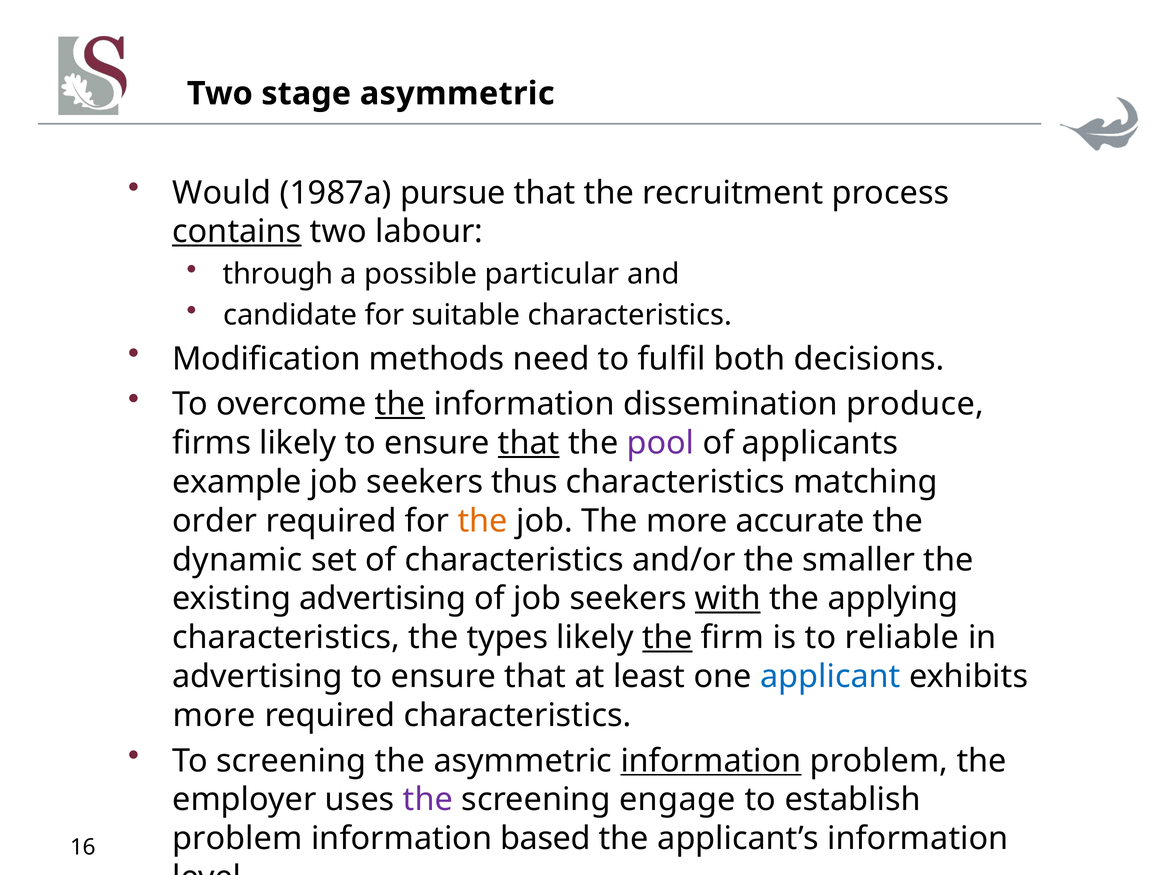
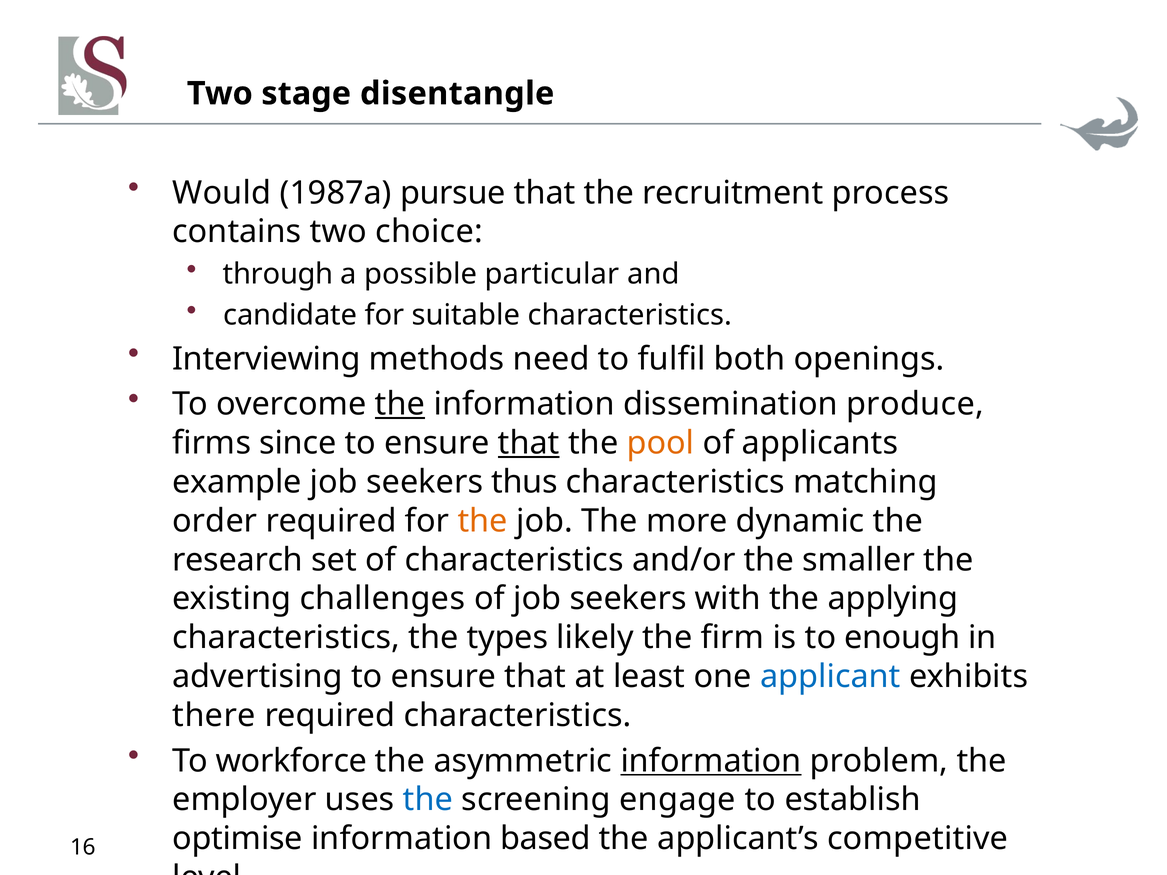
stage asymmetric: asymmetric -> disentangle (457, 94)
contains underline: present -> none (237, 232)
labour: labour -> choice (429, 232)
Modification: Modification -> Interviewing (266, 359)
decisions: decisions -> openings (869, 359)
firms likely: likely -> since (298, 443)
pool colour: purple -> orange (660, 443)
accurate: accurate -> dynamic (800, 521)
dynamic: dynamic -> research (238, 560)
existing advertising: advertising -> challenges (382, 599)
with underline: present -> none (728, 599)
the underline: present -> none (667, 638)
reliable: reliable -> enough (902, 638)
more: more -> there (214, 716)
To screening: screening -> workforce (291, 761)
the colour: purple -> blue (428, 800)
problem: problem -> optimise (238, 839)
applicant’s information: information -> competitive (918, 839)
